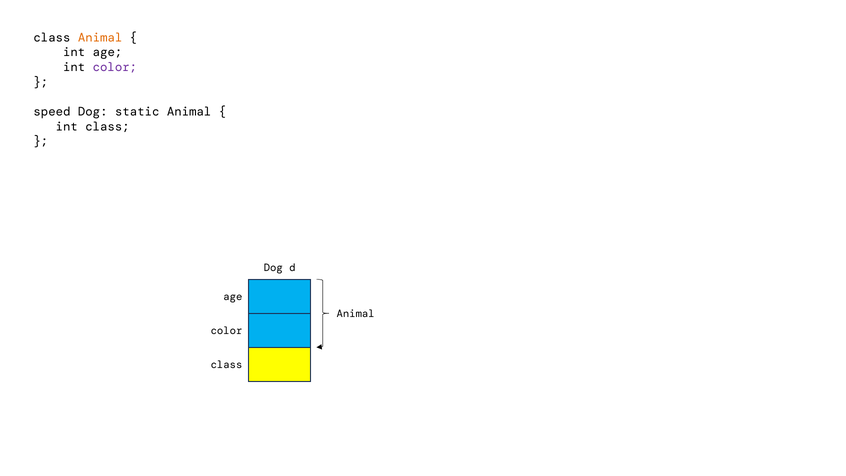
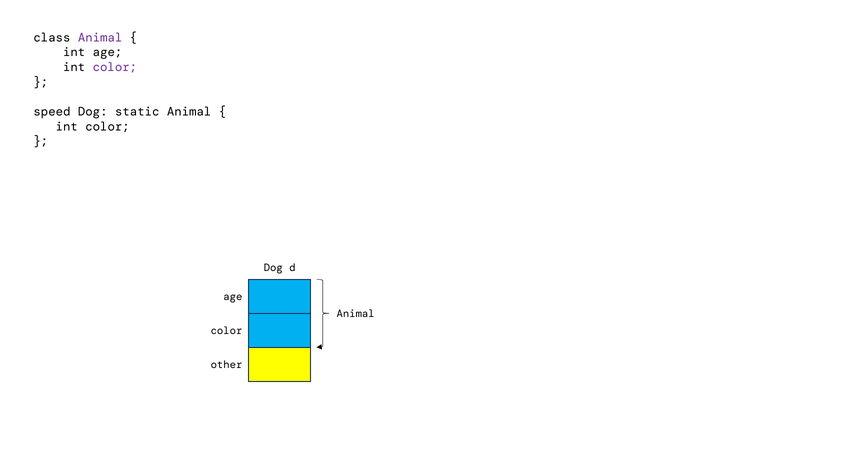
Animal colour: orange -> purple (100, 38)
class: class -> color (107, 126)
class: class -> other (227, 365)
